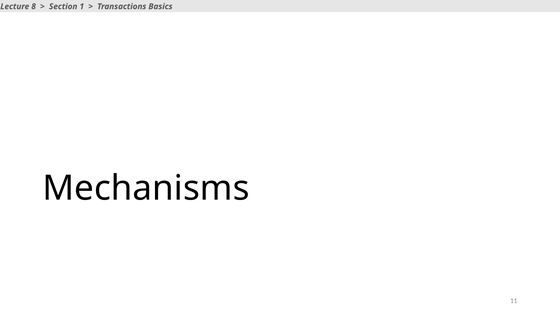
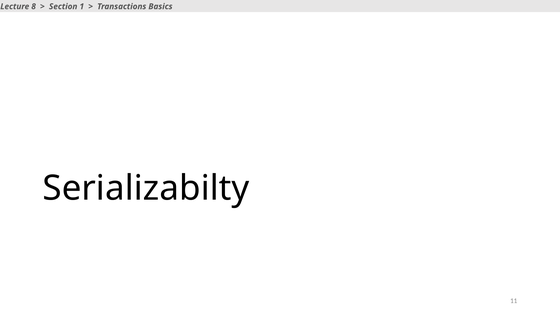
Mechanisms: Mechanisms -> Serializabilty (146, 188)
